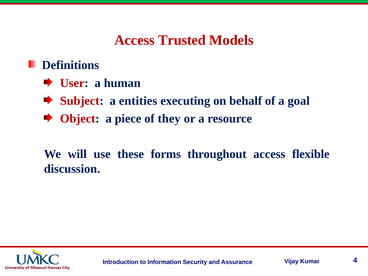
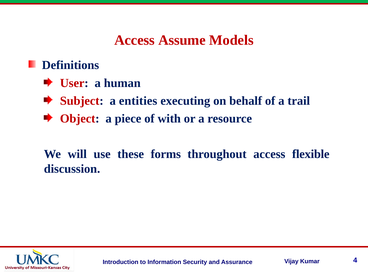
Trusted: Trusted -> Assume (182, 40)
goal: goal -> trail (299, 101)
they: they -> with (169, 119)
